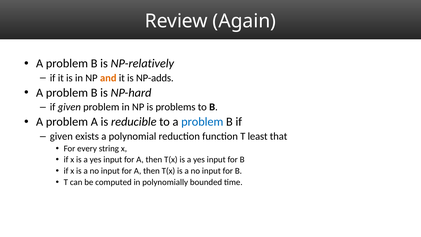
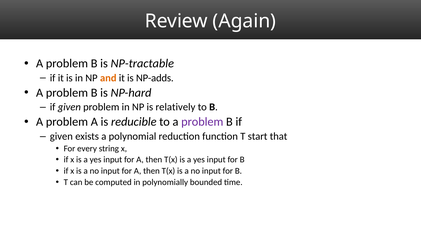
NP-relatively: NP-relatively -> NP-tractable (142, 63)
problems: problems -> relatively (175, 107)
problem colour: blue -> purple (202, 122)
least: least -> start (258, 136)
